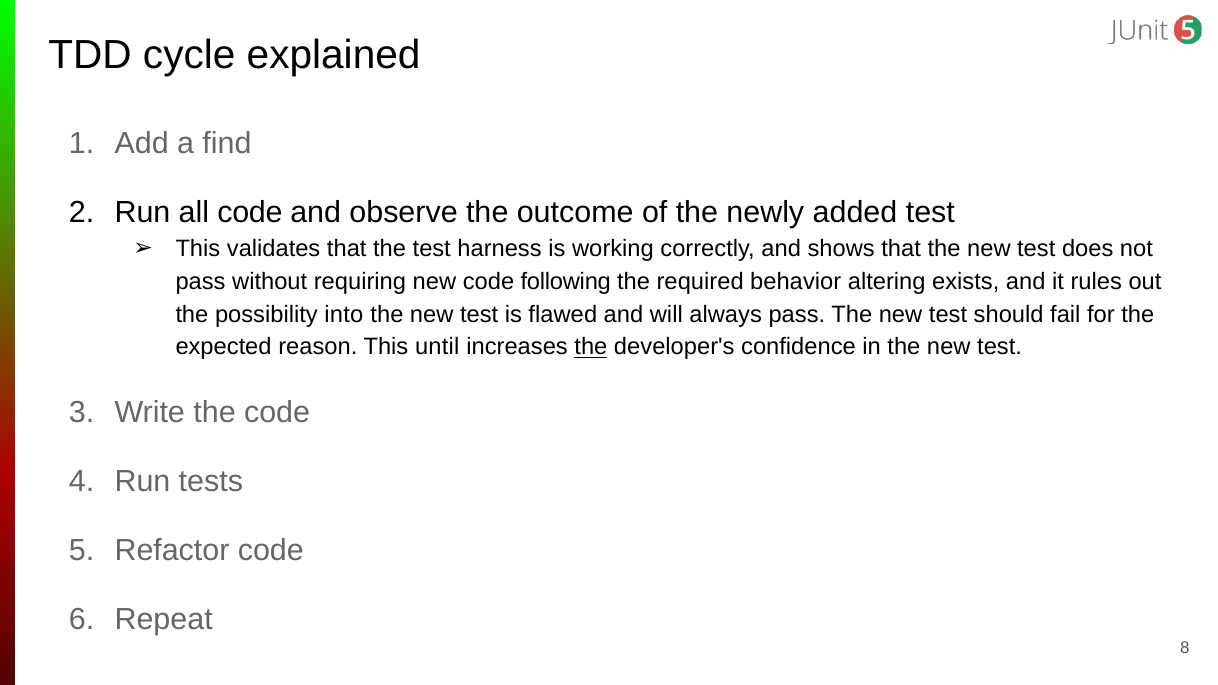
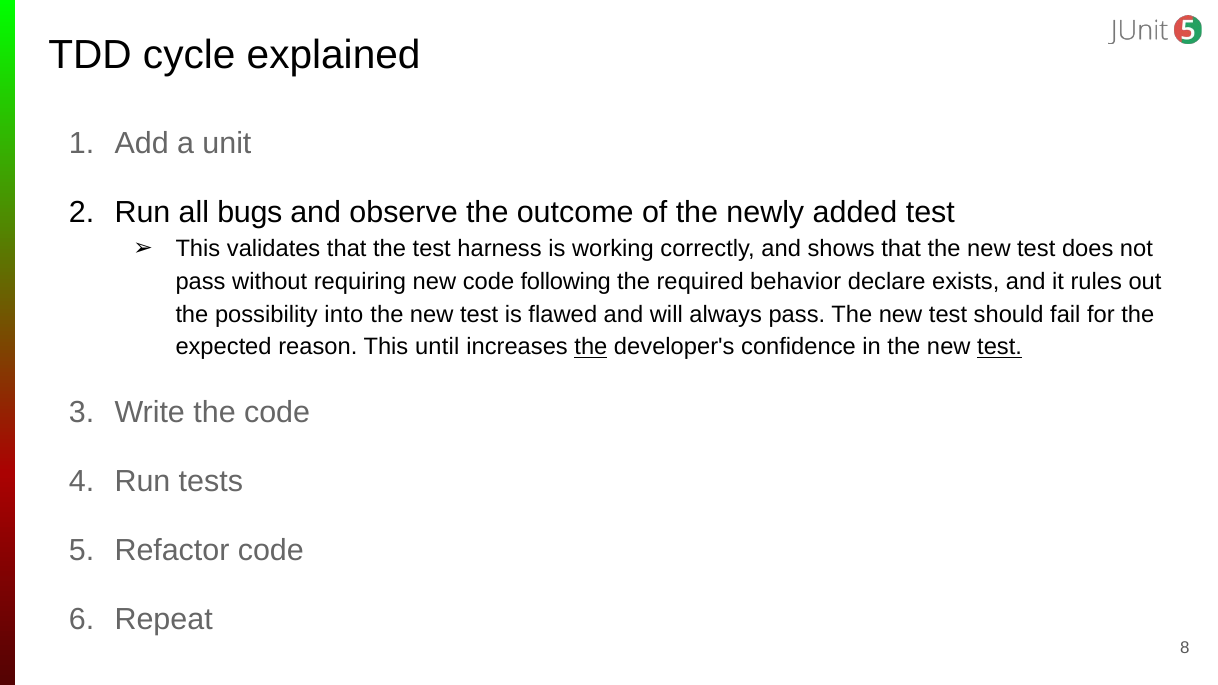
find: find -> unit (227, 144)
all code: code -> bugs (250, 213)
altering: altering -> declare (887, 282)
test underline: none -> present (1000, 347)
